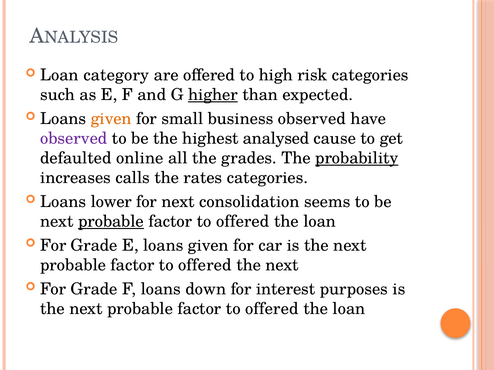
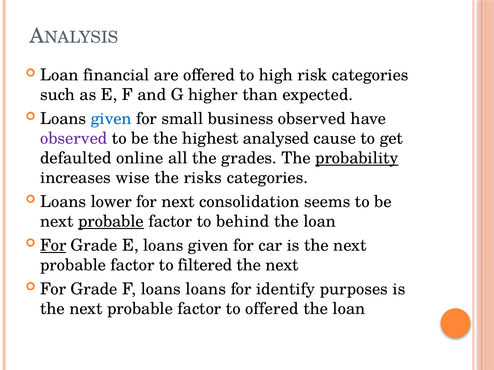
category: category -> financial (116, 75)
higher underline: present -> none (213, 95)
given colour: orange -> blue (111, 119)
calls: calls -> wise (133, 178)
rates: rates -> risks (203, 178)
offered: offered -> behind (243, 222)
For underline: none -> present (53, 246)
offered: offered -> filtered (205, 265)
loans down: down -> loans (206, 289)
interest: interest -> identify (286, 289)
